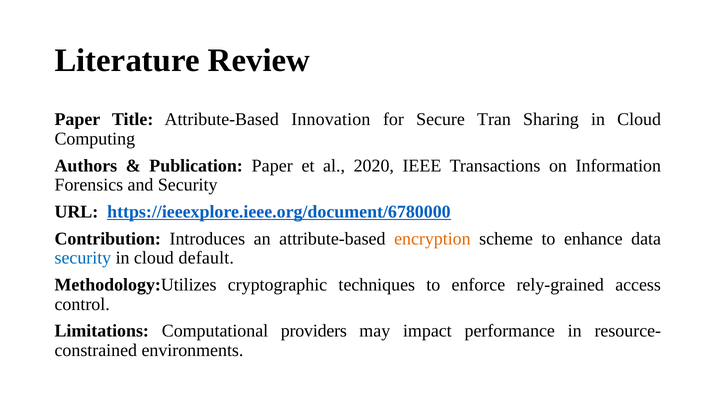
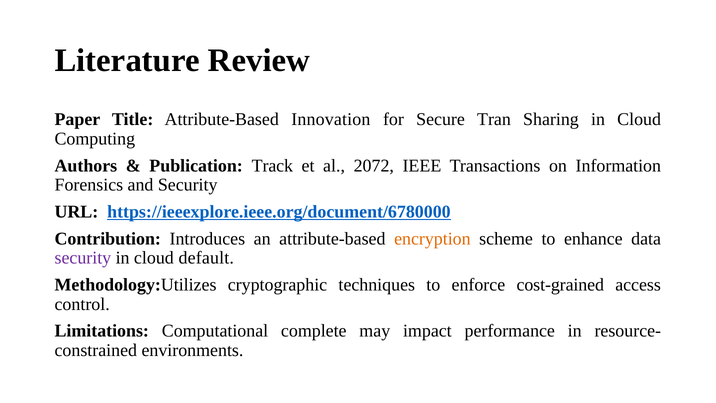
Publication Paper: Paper -> Track (272, 166)
2020: 2020 -> 2072 (374, 166)
security colour: blue -> purple (83, 258)
rely-grained: rely-grained -> cost-grained (560, 285)
providers: providers -> complete (314, 331)
